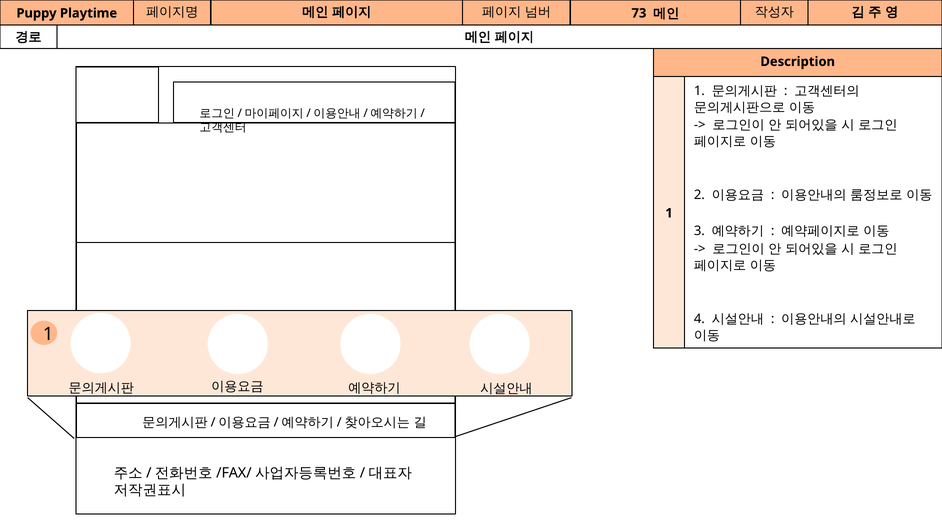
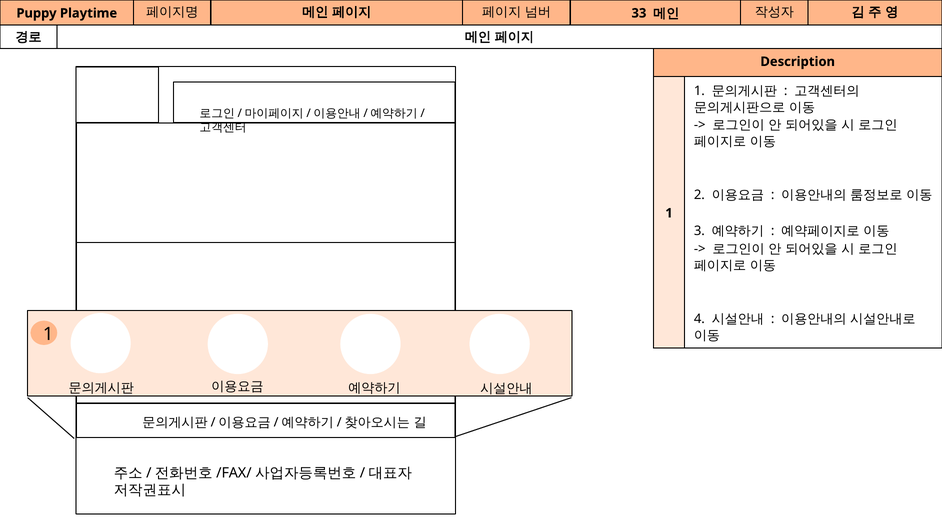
73: 73 -> 33 (639, 13)
